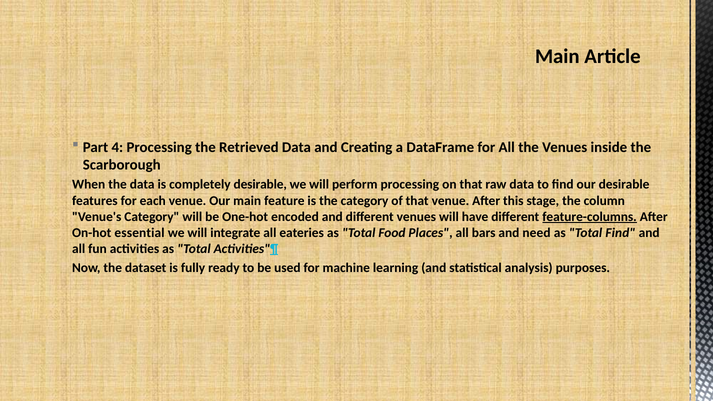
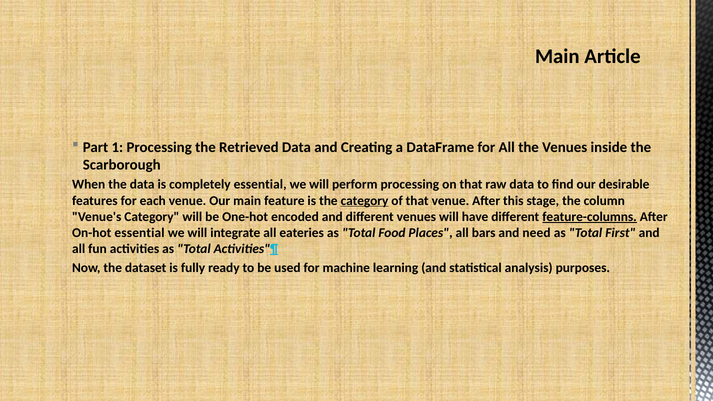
4: 4 -> 1 (117, 147)
completely desirable: desirable -> essential (260, 185)
category underline: none -> present (365, 201)
Total Find: Find -> First (620, 233)
